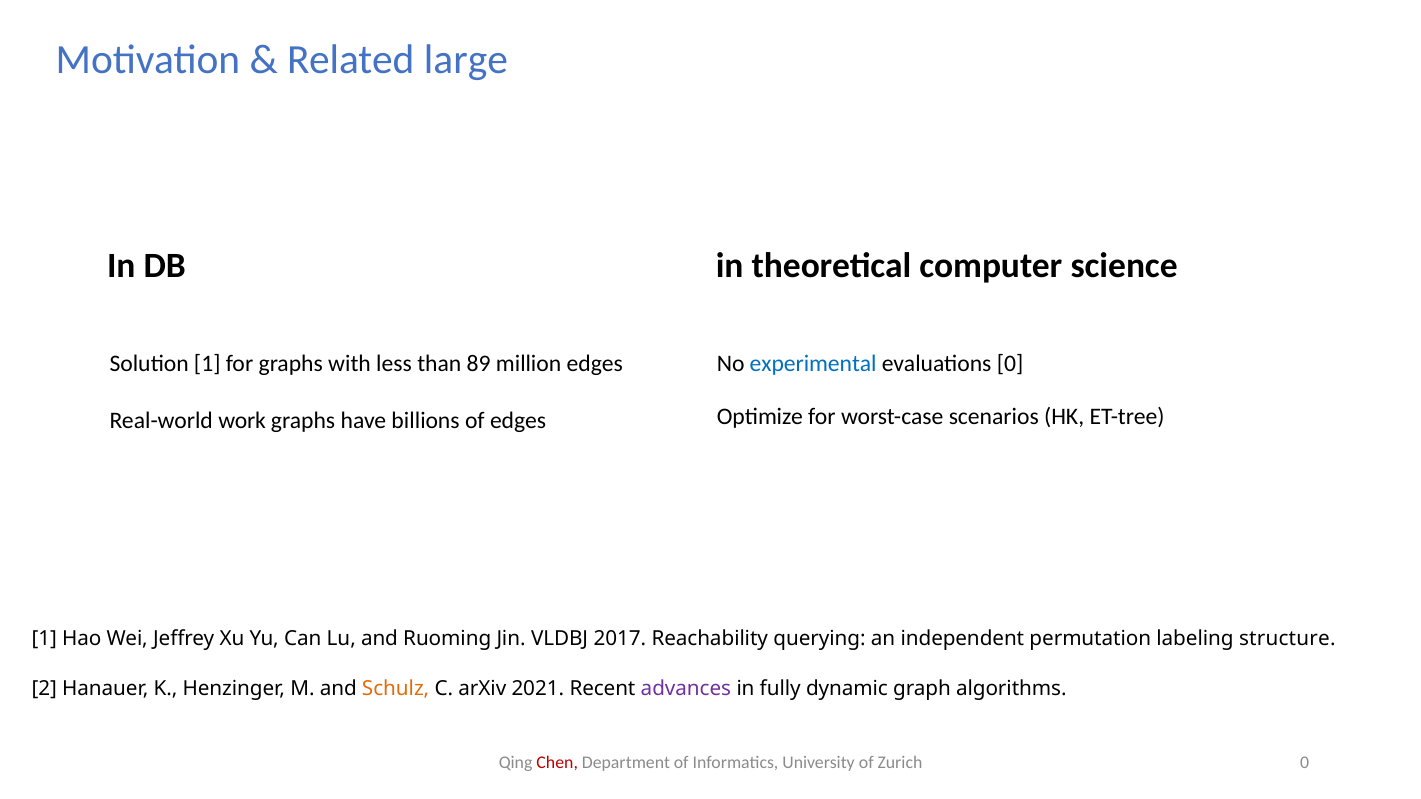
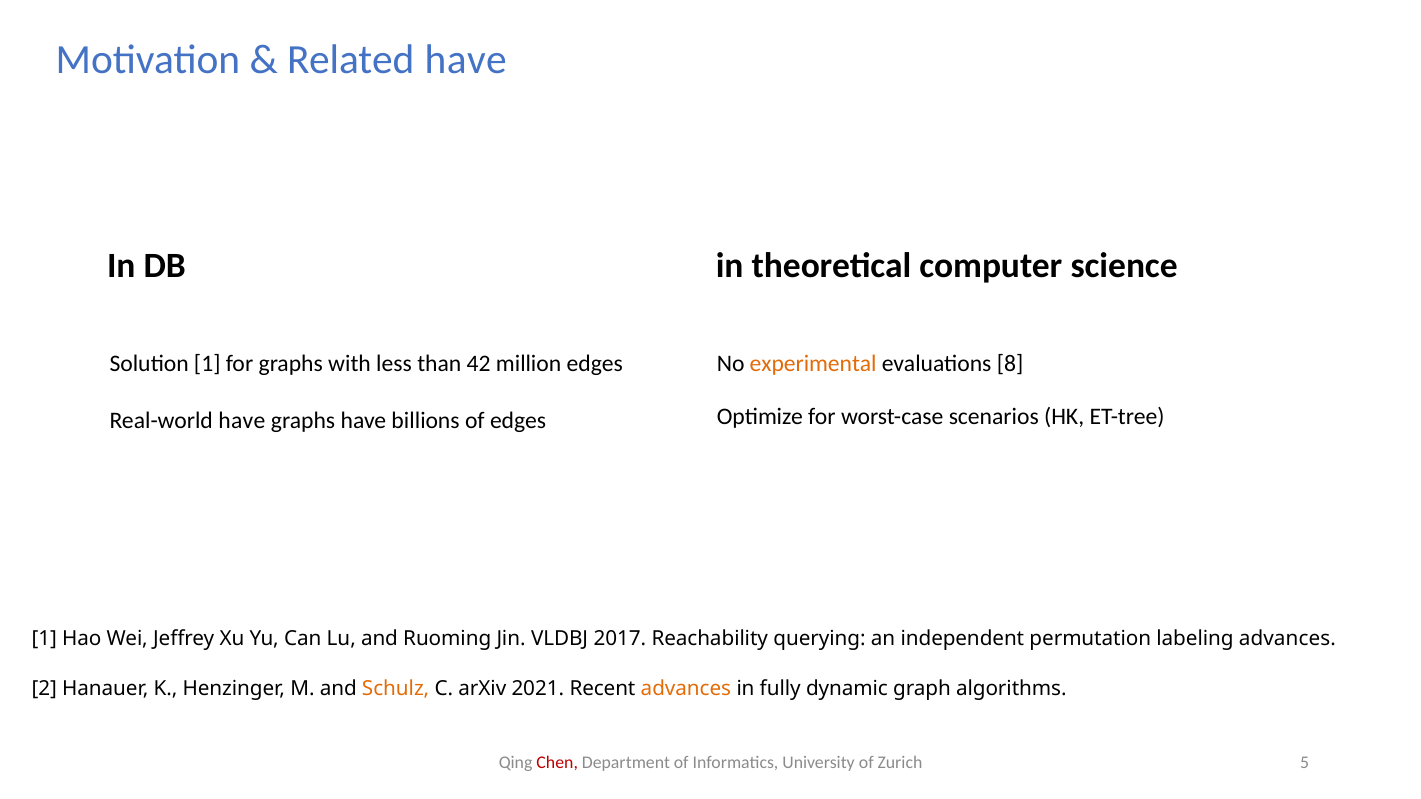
Related large: large -> have (466, 60)
89: 89 -> 42 (479, 364)
experimental colour: blue -> orange (813, 364)
evaluations 0: 0 -> 8 (1010, 364)
Real-world work: work -> have (242, 421)
labeling structure: structure -> advances (1287, 639)
advances colour: purple -> orange (686, 689)
Zurich 0: 0 -> 5 (1305, 763)
